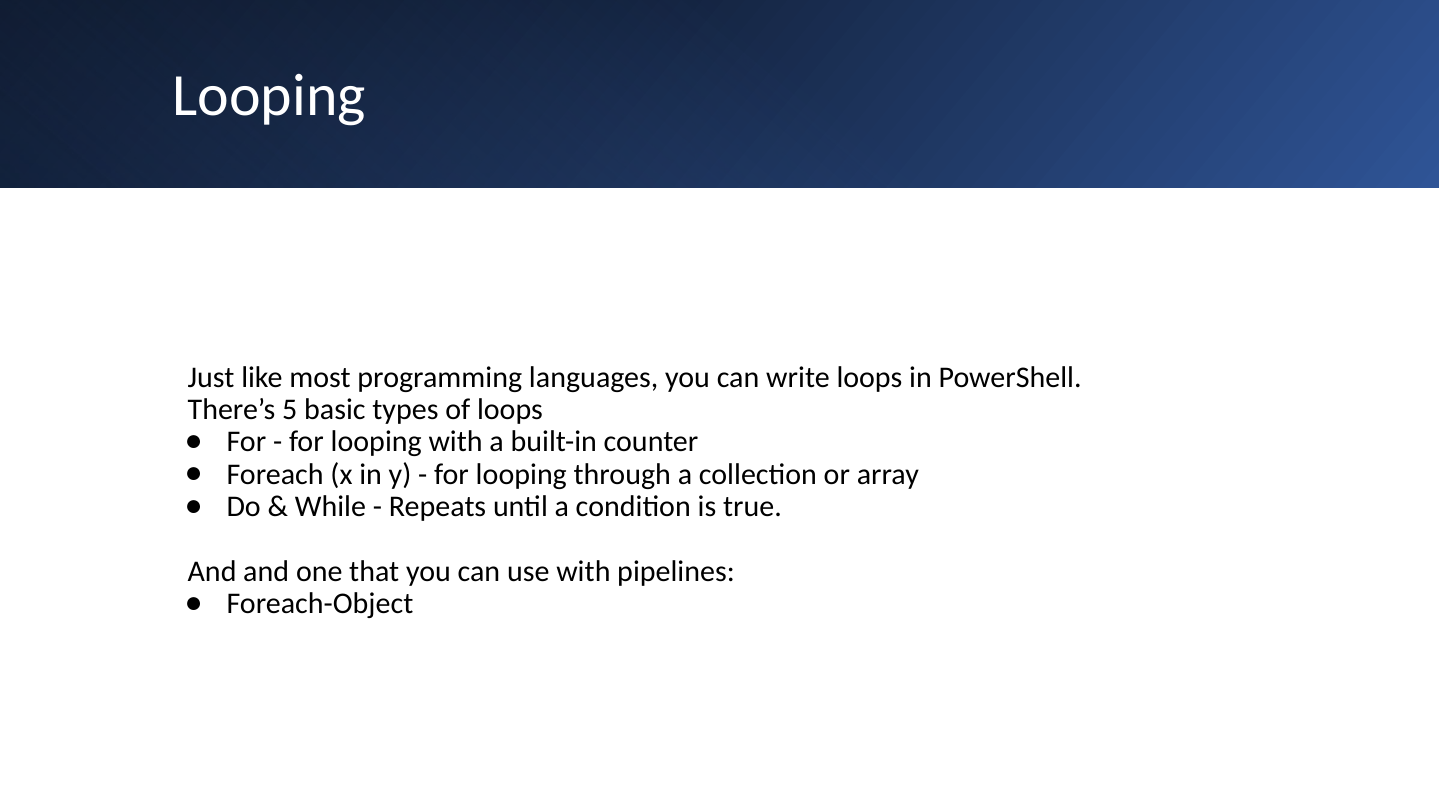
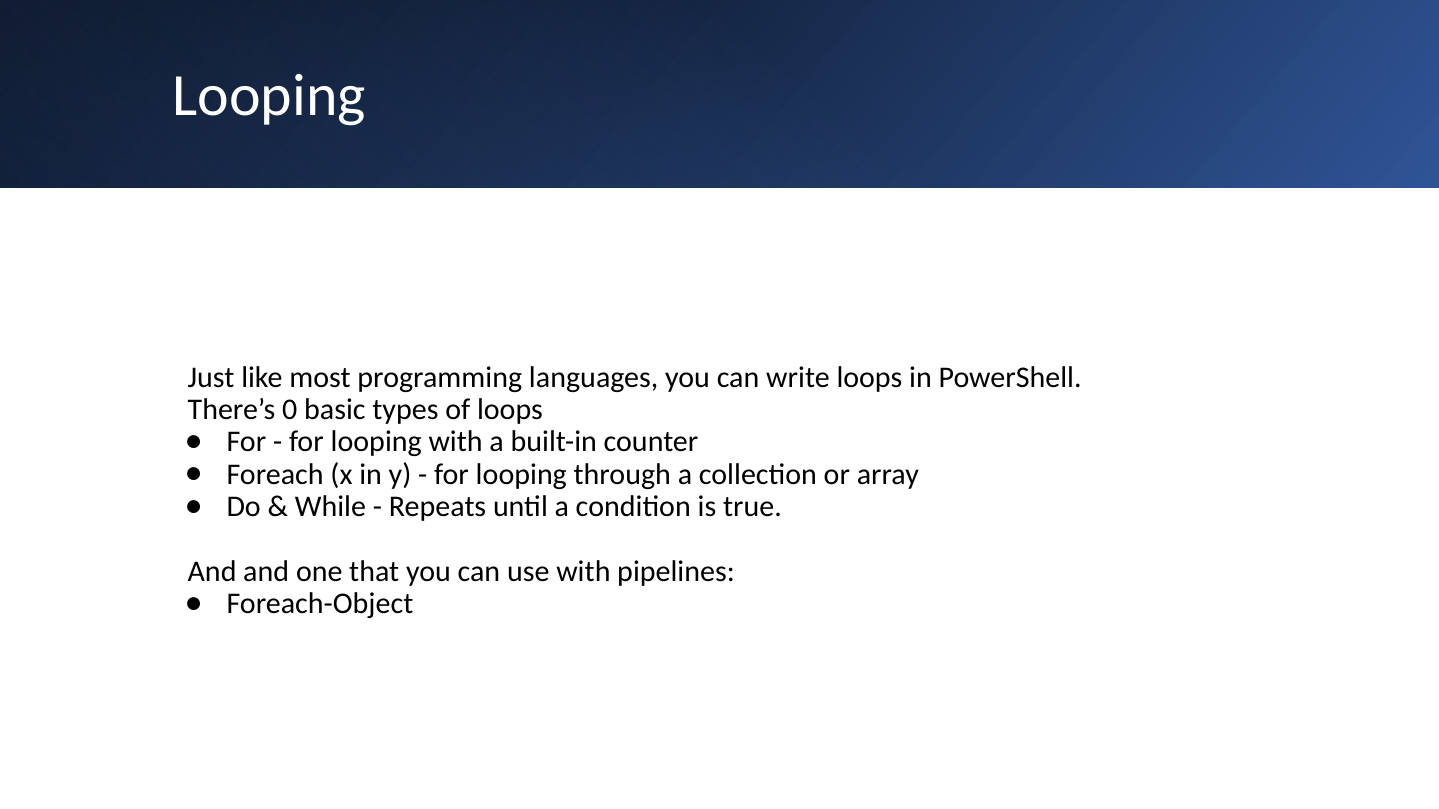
5: 5 -> 0 (290, 410)
